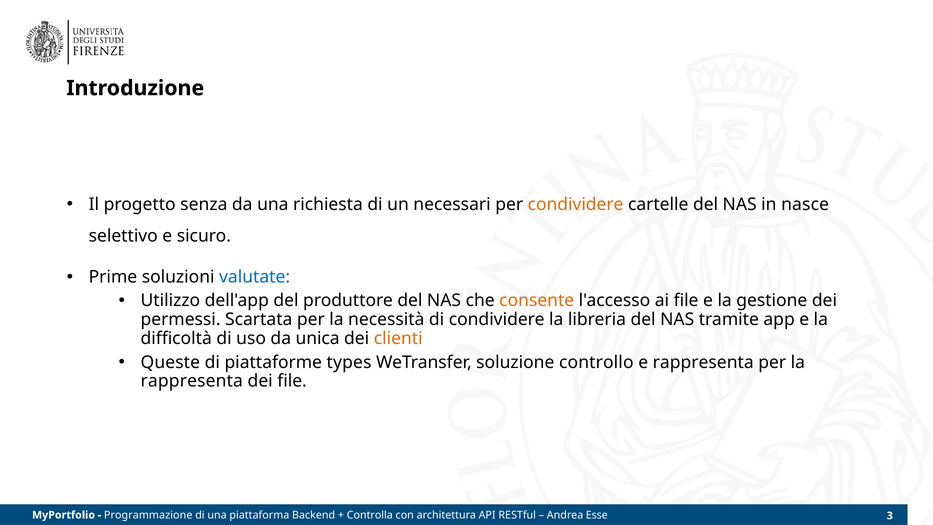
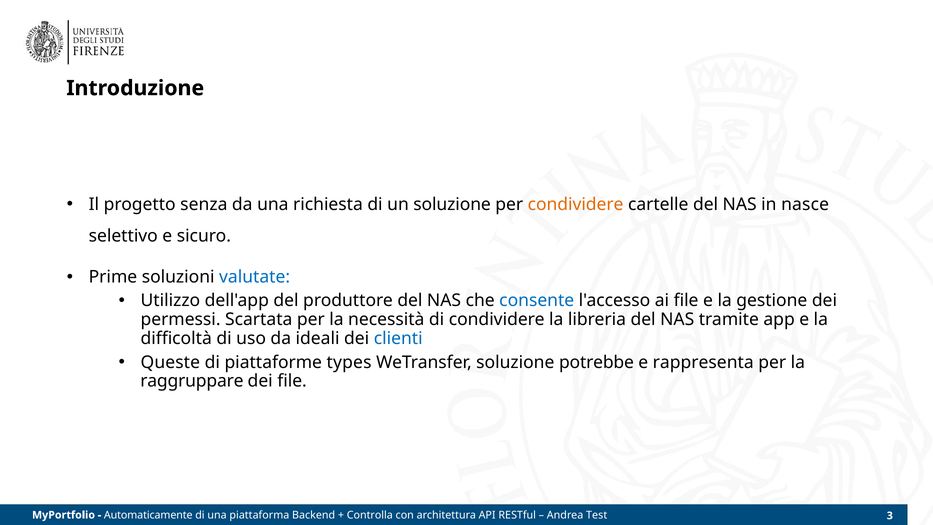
un necessari: necessari -> soluzione (452, 204)
consente colour: orange -> blue (537, 301)
unica: unica -> ideali (318, 338)
clienti colour: orange -> blue (398, 338)
controllo: controllo -> potrebbe (596, 362)
rappresenta: rappresenta -> raggruppare (192, 381)
Programmazione: Programmazione -> Automaticamente (148, 515)
Esse: Esse -> Test (597, 515)
